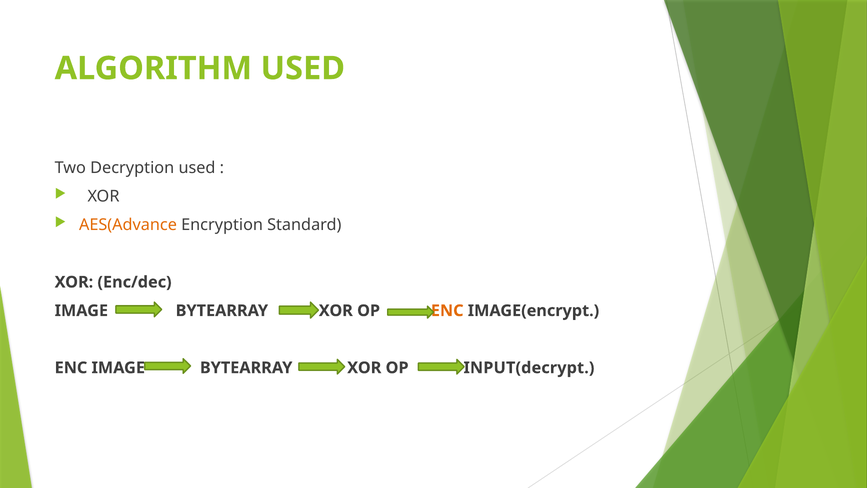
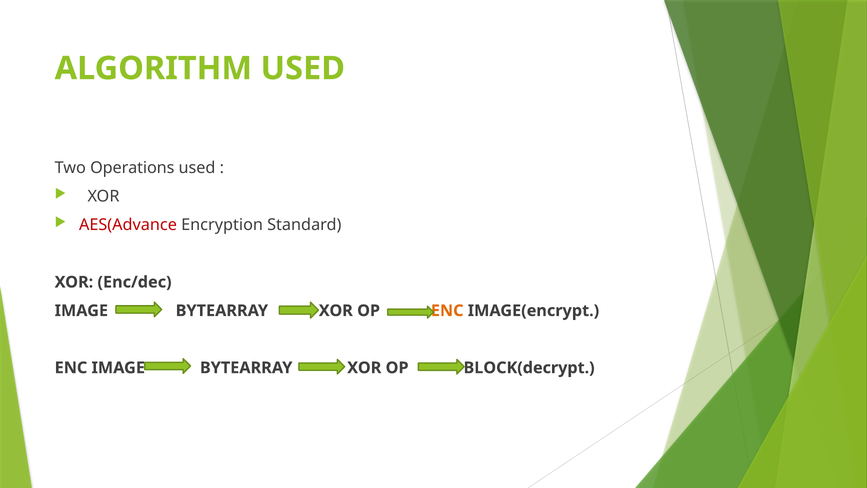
Decryption: Decryption -> Operations (132, 168)
AES(Advance colour: orange -> red (128, 225)
INPUT(decrypt: INPUT(decrypt -> BLOCK(decrypt (529, 368)
